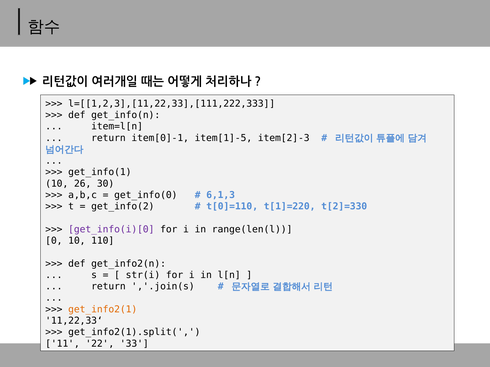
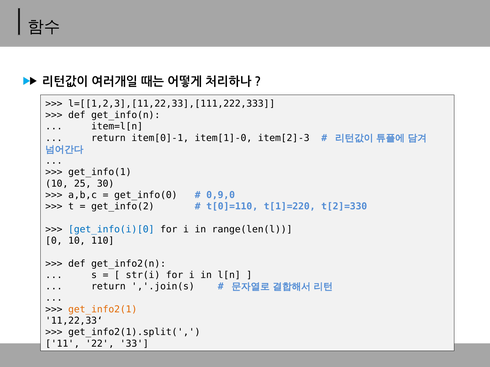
item[1]-5: item[1]-5 -> item[1]-0 (223, 138)
26: 26 -> 25 (83, 184)
6,1,3: 6,1,3 -> 0,9,0 (221, 195)
get_info(i)[0 colour: purple -> blue (111, 230)
